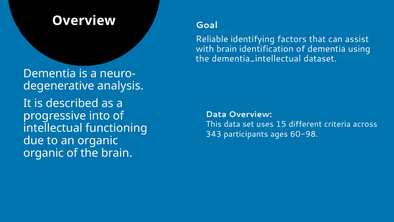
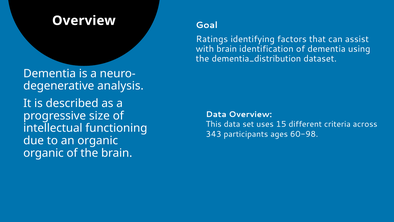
Reliable: Reliable -> Ratings (212, 39)
dementia_intellectual: dementia_intellectual -> dementia_distribution (256, 59)
into: into -> size (99, 116)
